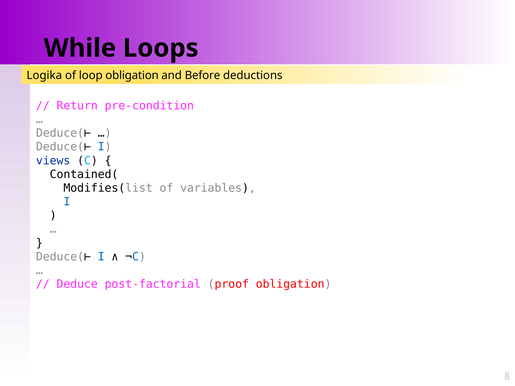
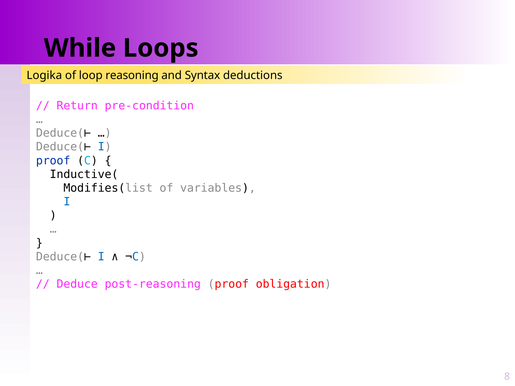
loop obligation: obligation -> reasoning (132, 75)
Before: Before -> Syntax (202, 75)
views: views -> proof (53, 161)
Contained(: Contained( -> Inductive( (84, 174)
post-factorial: post-factorial -> post-reasoning (153, 284)
